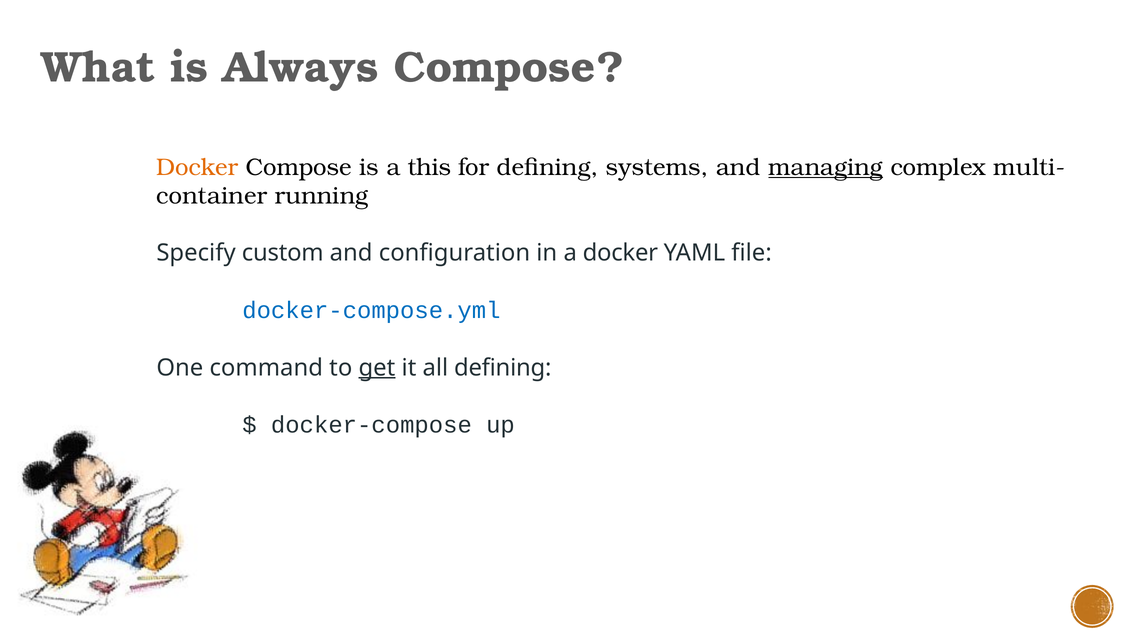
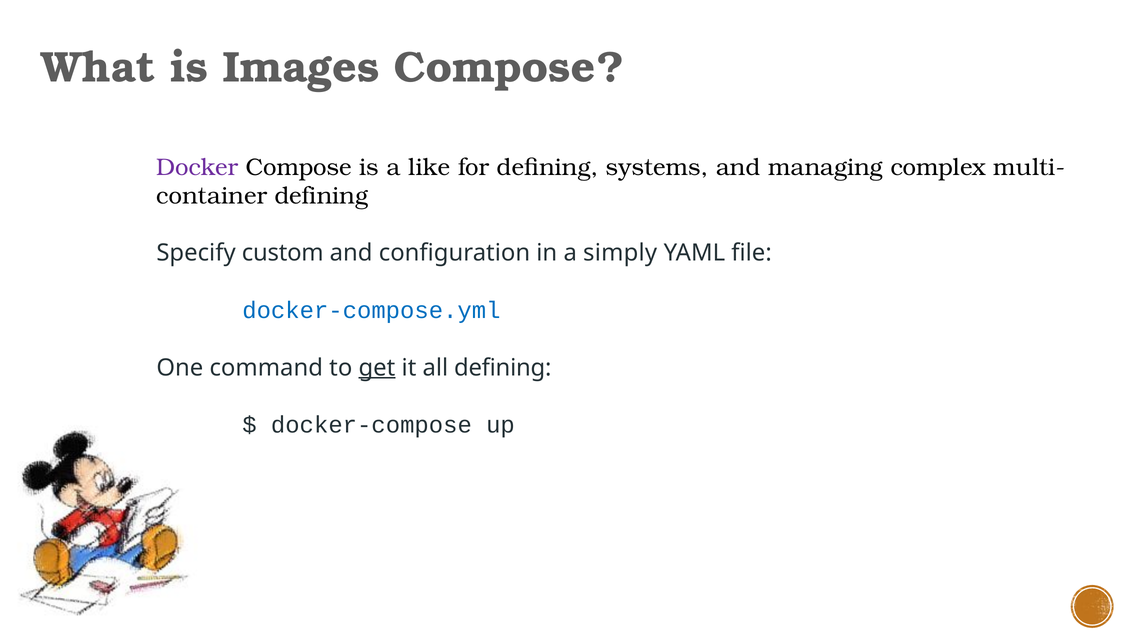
Always: Always -> Images (301, 68)
Docker colour: orange -> purple (197, 167)
this: this -> like (429, 167)
managing underline: present -> none (826, 167)
running: running -> defining (321, 196)
a docker: docker -> simply (620, 253)
